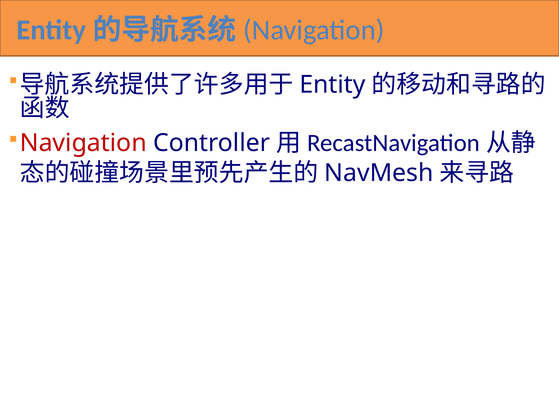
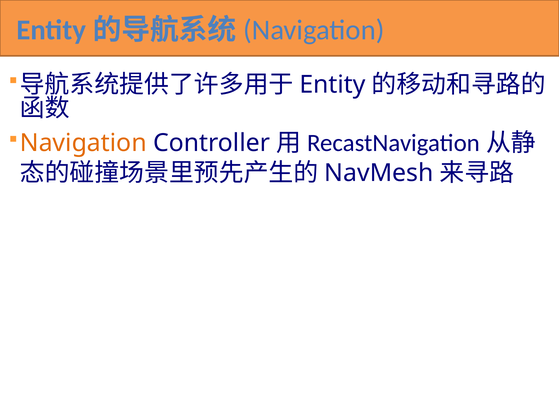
Navigation colour: red -> orange (83, 143)
